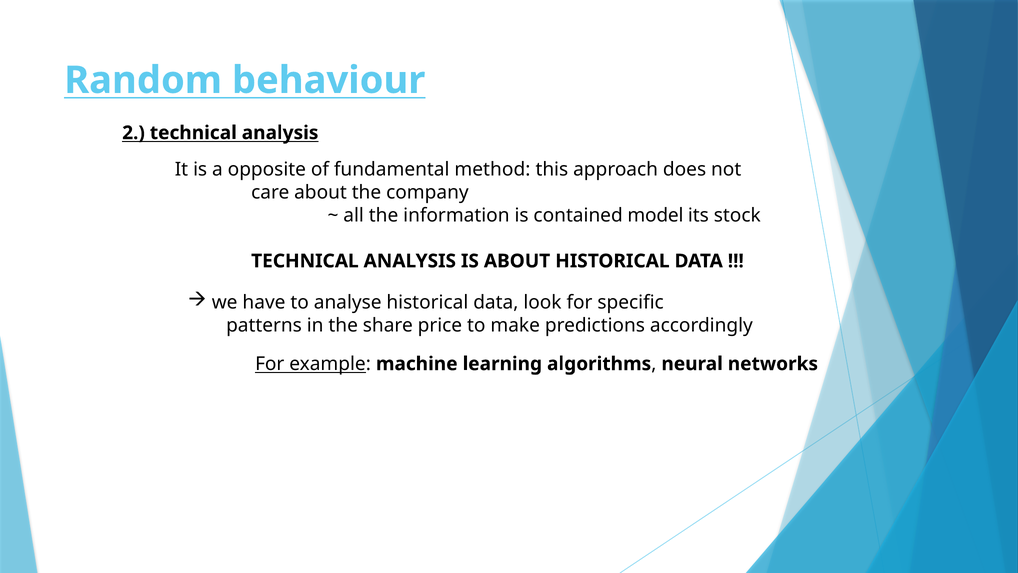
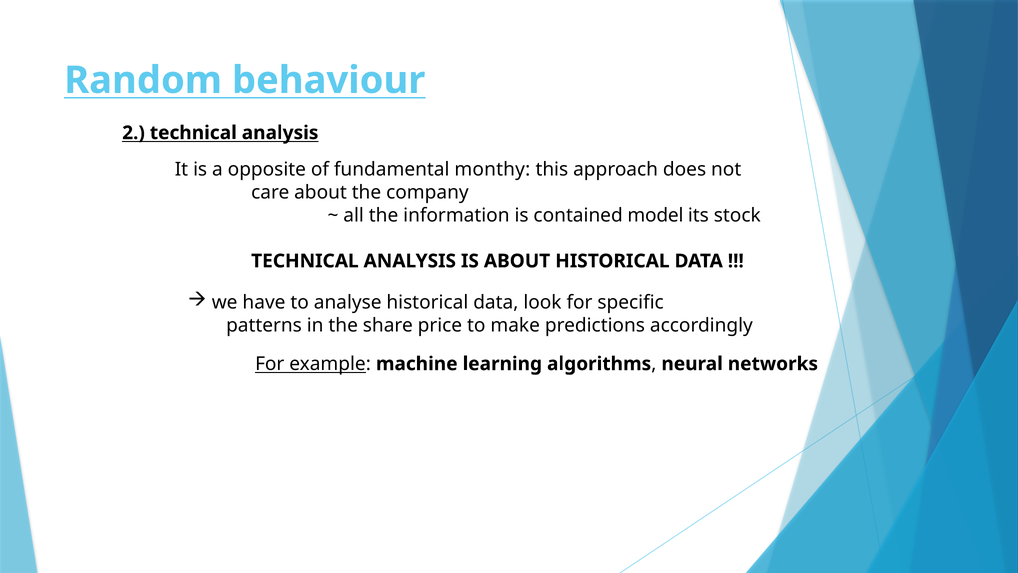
method: method -> monthy (492, 169)
